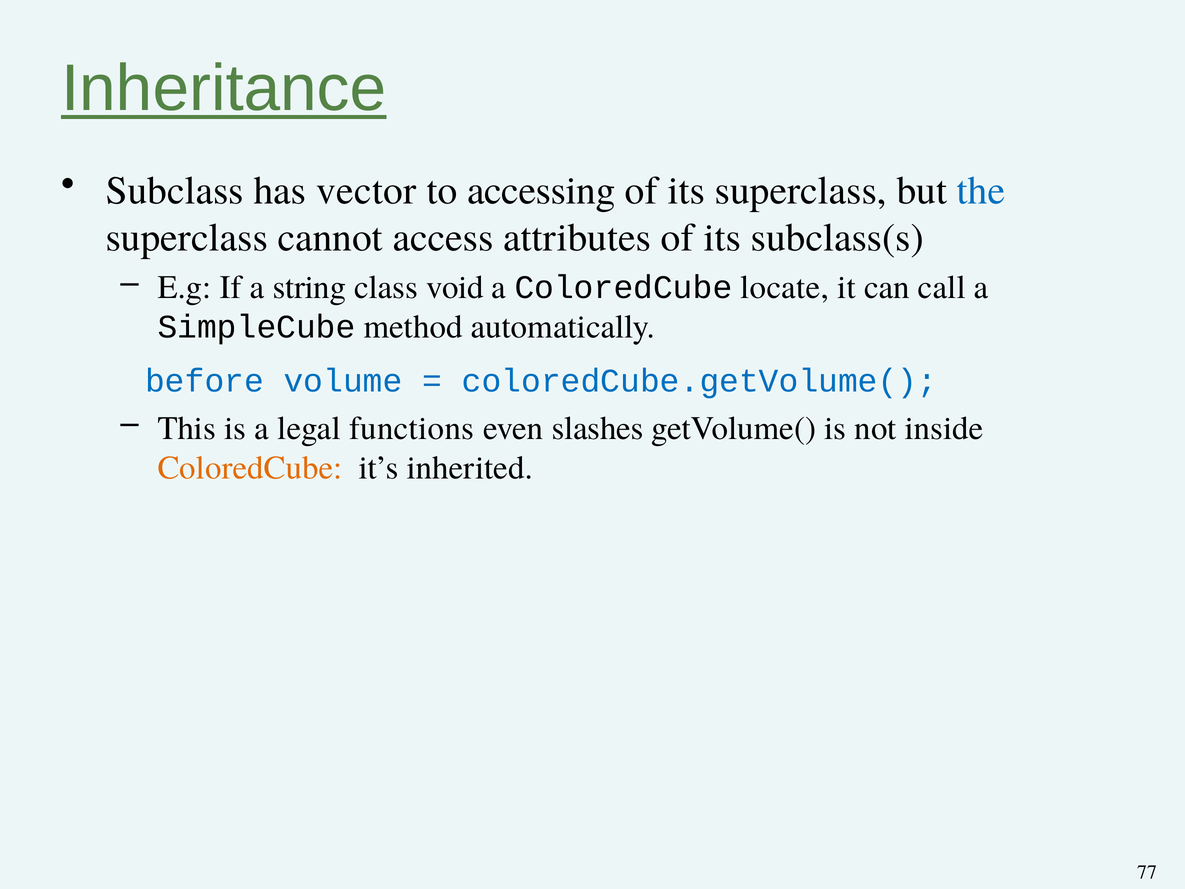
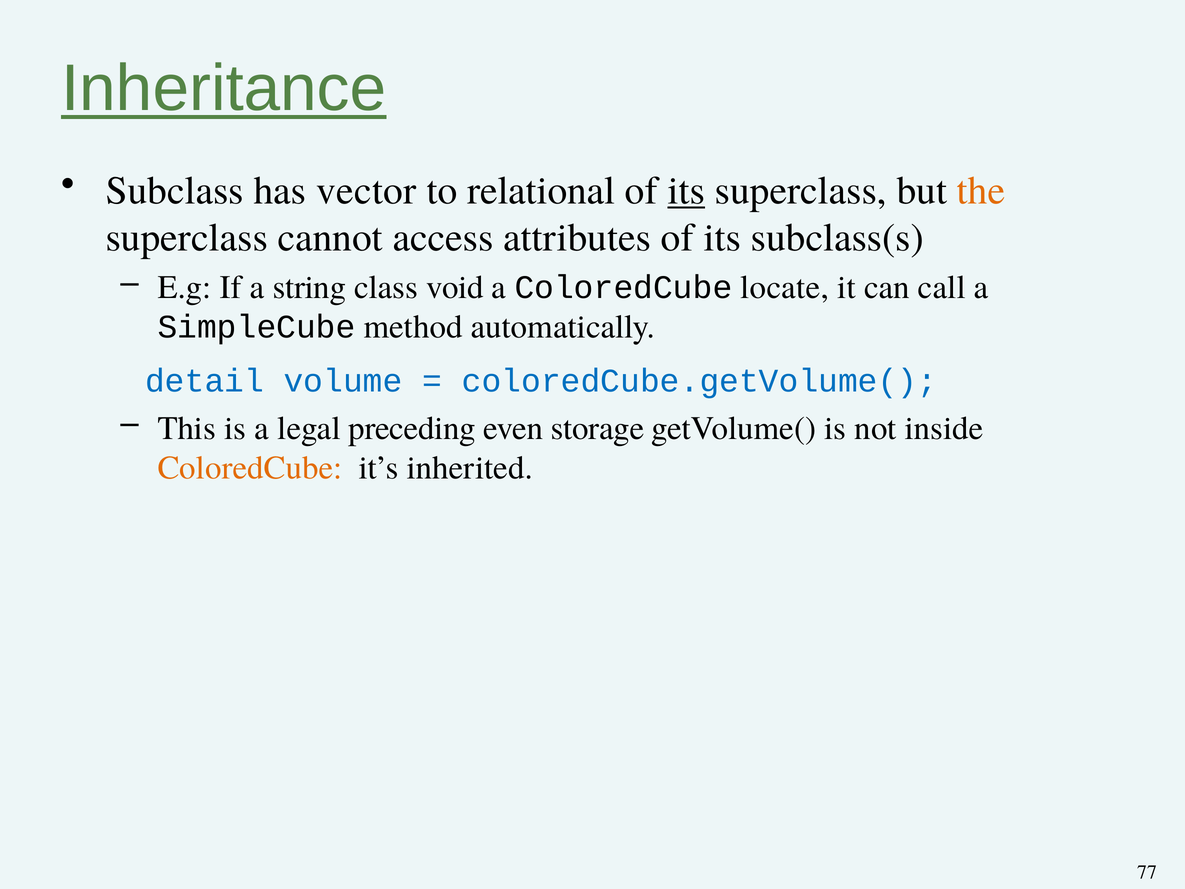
accessing: accessing -> relational (541, 190)
its underline: none -> present (686, 190)
the colour: blue -> orange (981, 190)
before: before -> detail (205, 381)
functions: functions -> preceding (412, 428)
slashes: slashes -> storage (598, 428)
